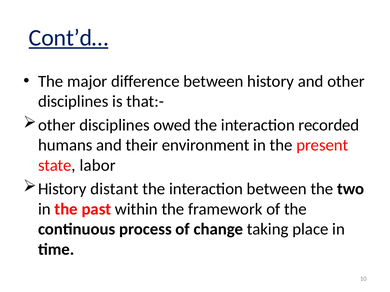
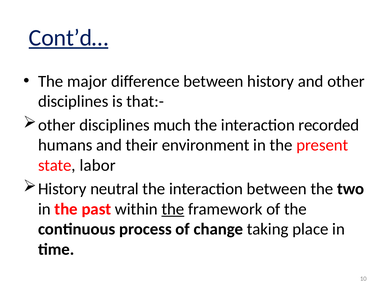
owed: owed -> much (172, 125)
distant: distant -> neutral (115, 189)
the underline: none -> present (173, 209)
